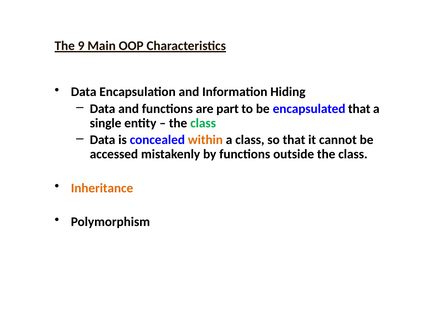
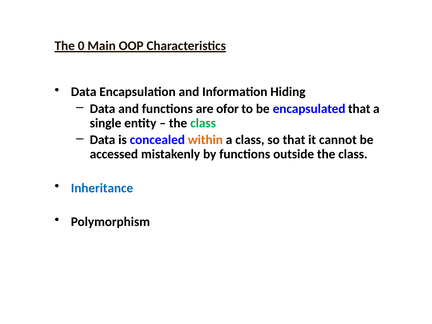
9: 9 -> 0 (81, 46)
part: part -> ofor (228, 109)
Inheritance colour: orange -> blue (102, 188)
